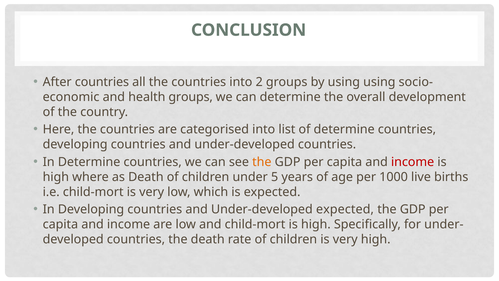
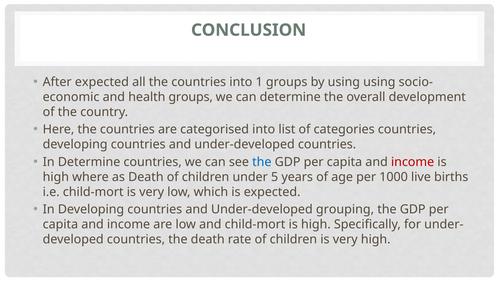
After countries: countries -> expected (102, 82)
2: 2 -> 1 (259, 82)
of determine: determine -> categories (344, 129)
the colour: orange -> blue (262, 162)
Under-developed expected: expected -> grouping (345, 209)
